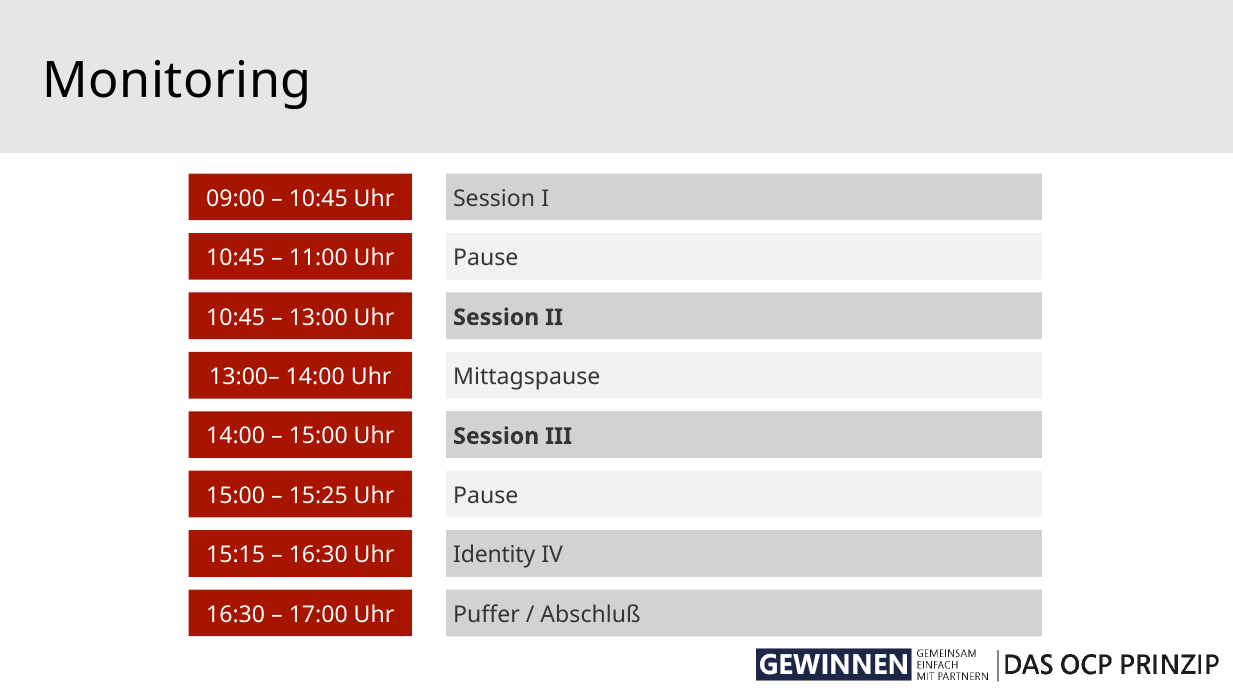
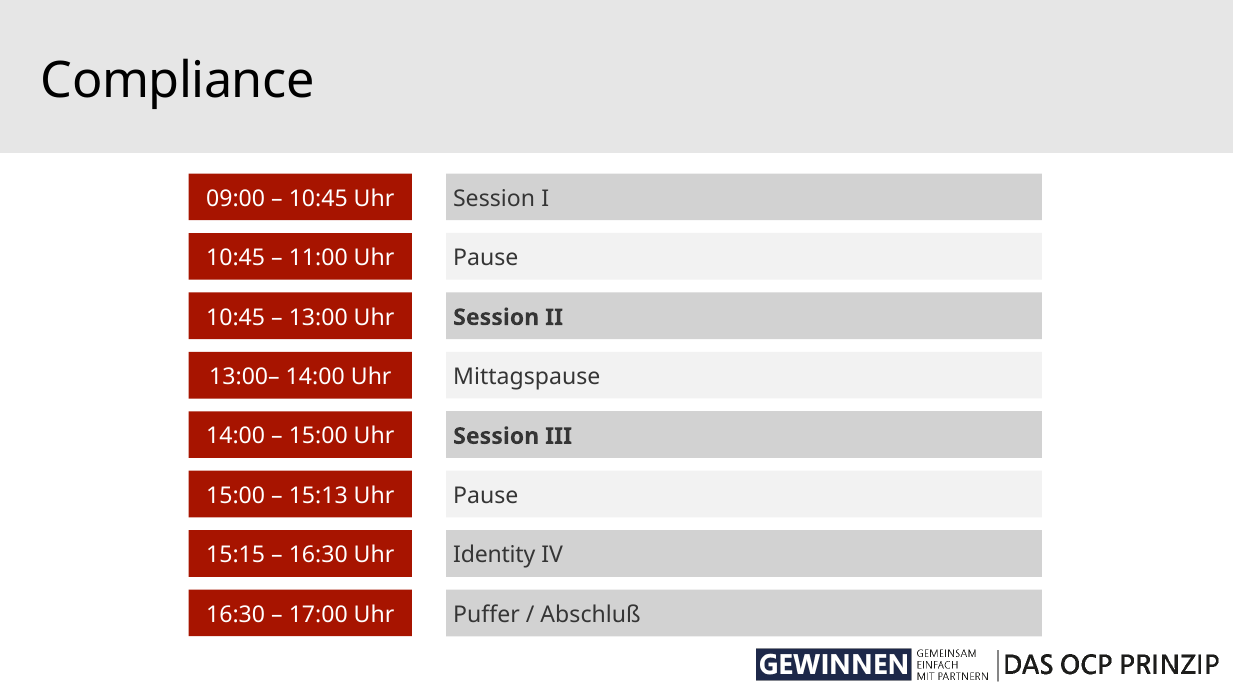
Monitoring: Monitoring -> Compliance (178, 81)
15:25: 15:25 -> 15:13 (318, 495)
